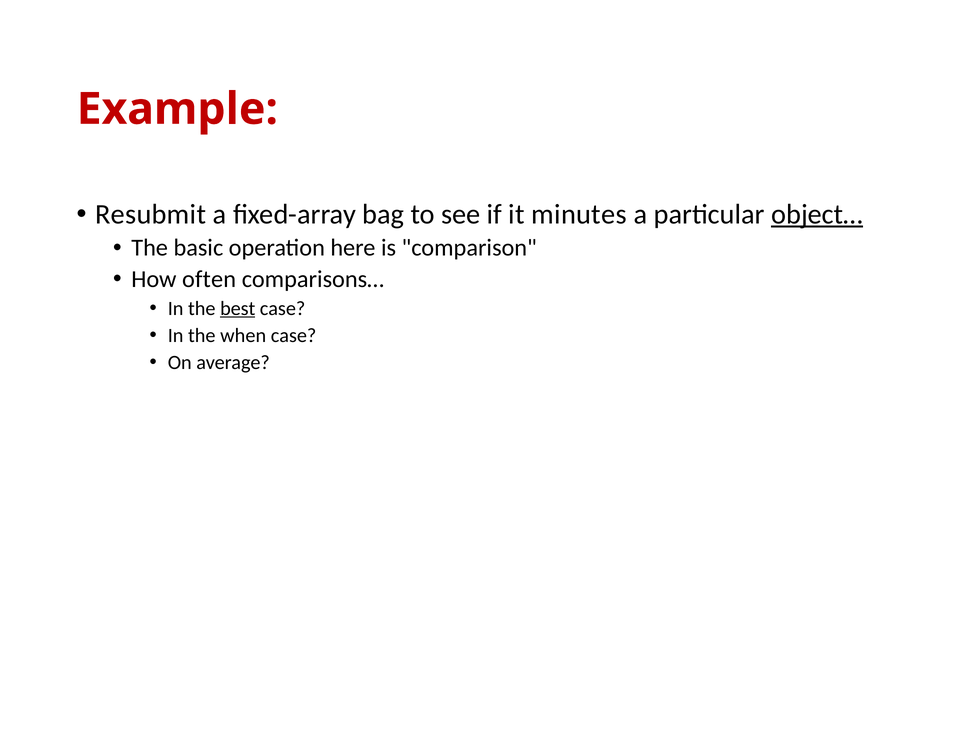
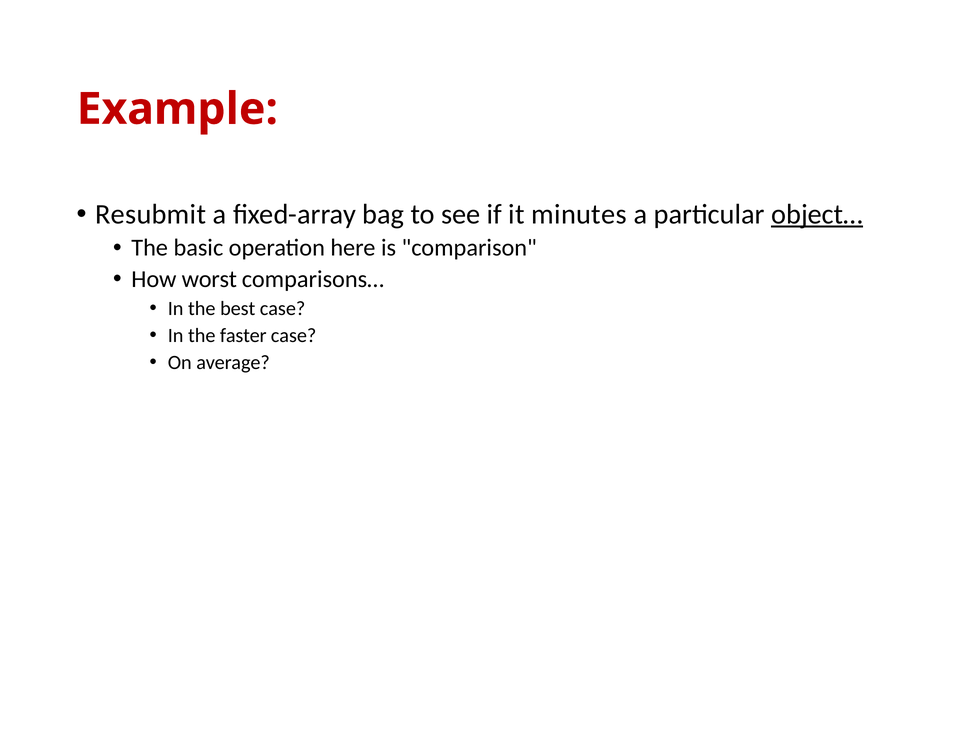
often: often -> worst (209, 279)
best underline: present -> none (238, 308)
when: when -> faster (243, 335)
